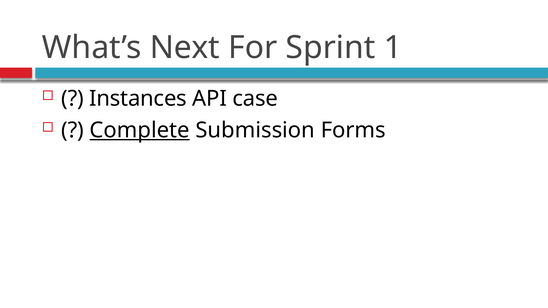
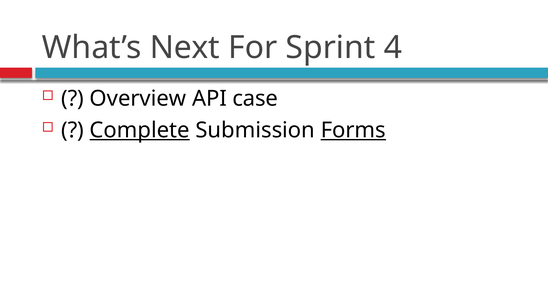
1: 1 -> 4 (393, 48)
Instances: Instances -> Overview (138, 99)
Forms underline: none -> present (353, 130)
